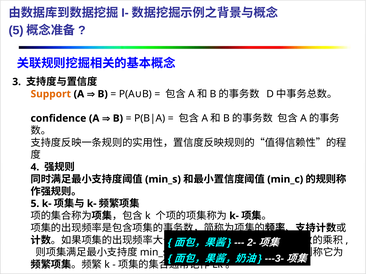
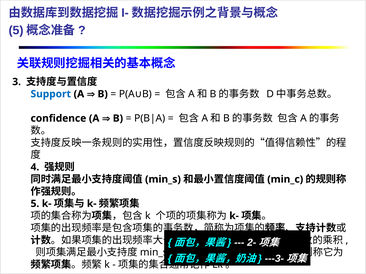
Support colour: orange -> blue (51, 94)
